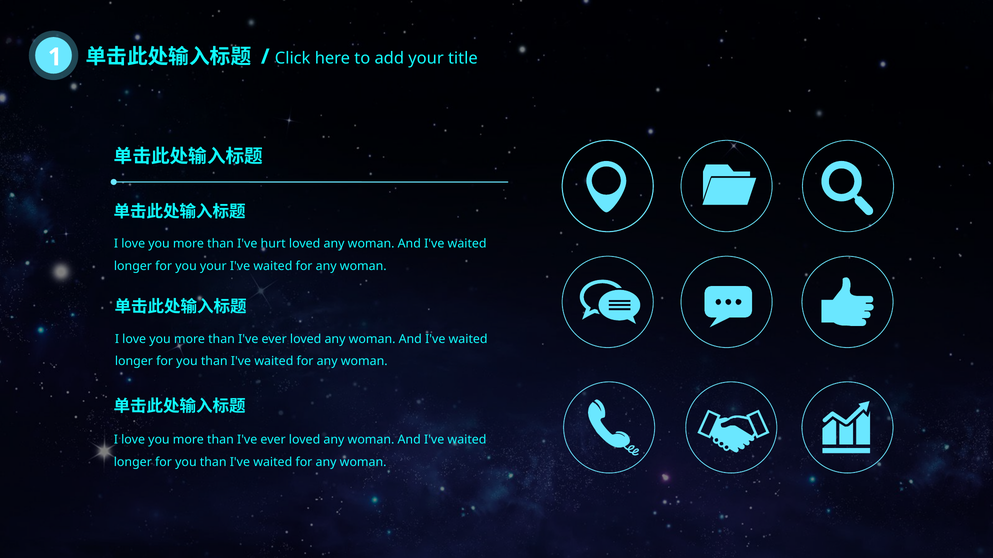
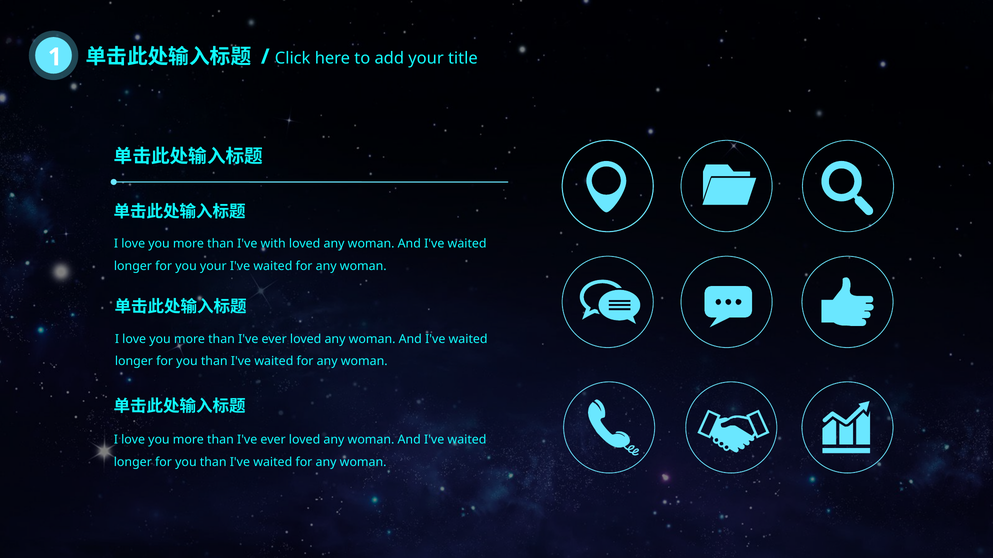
hurt: hurt -> with (273, 244)
